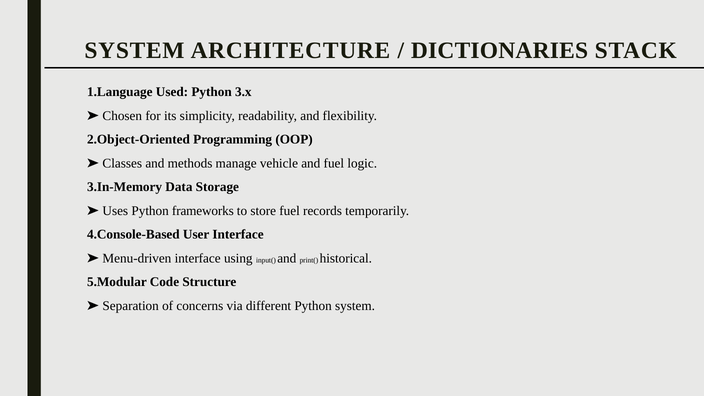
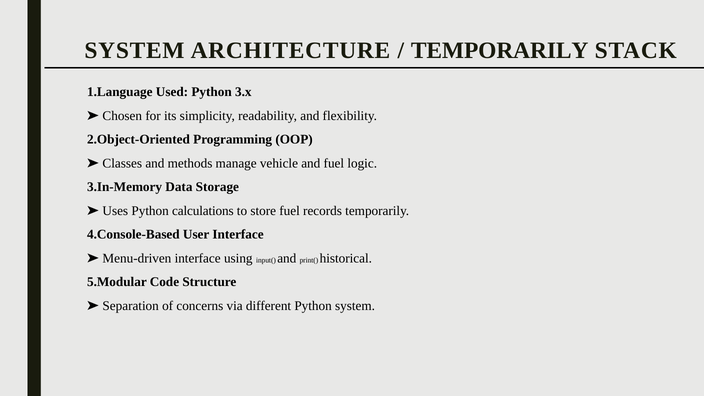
DICTIONARIES: DICTIONARIES -> TEMPORARILY (500, 50)
frameworks: frameworks -> calculations (203, 211)
